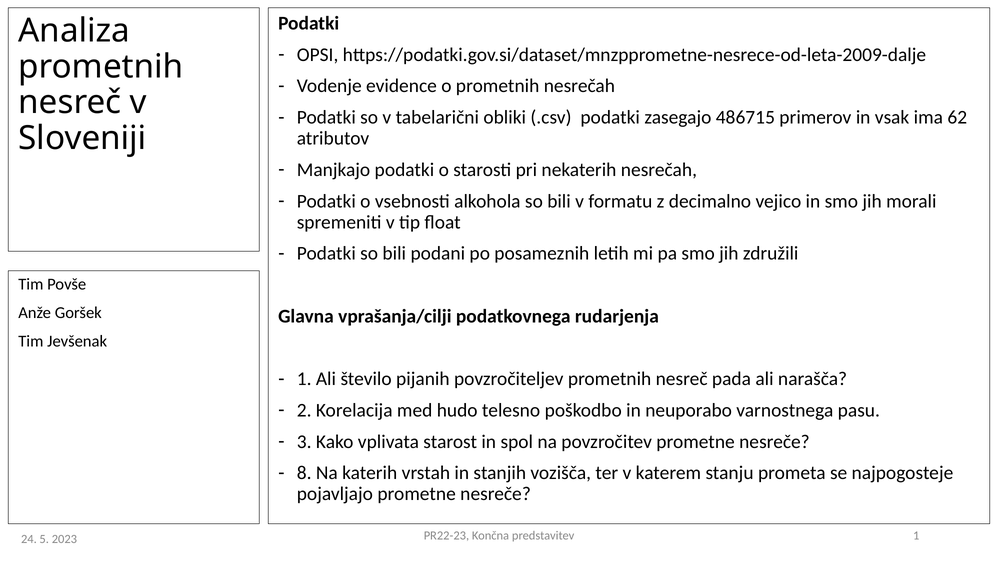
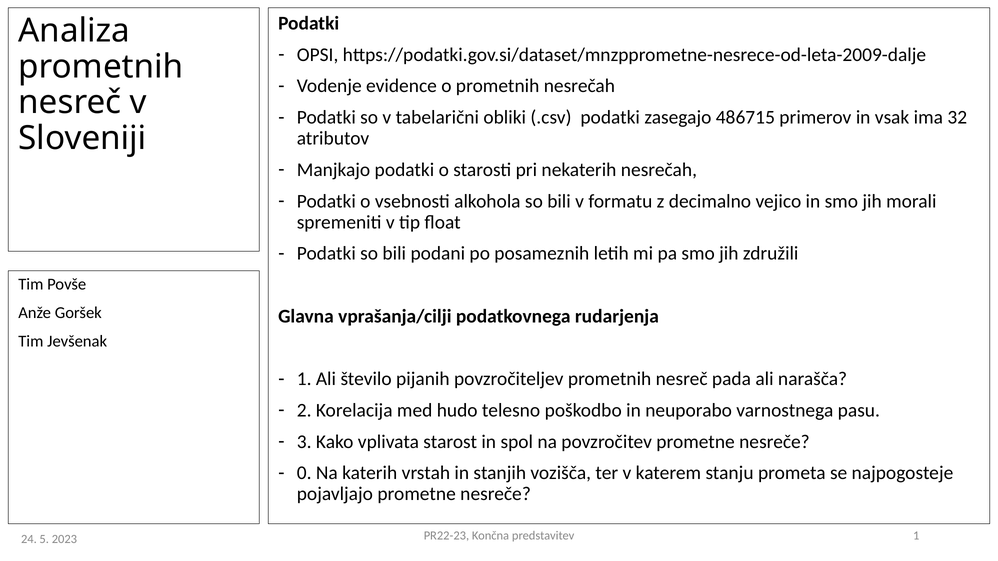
62: 62 -> 32 (957, 118)
8: 8 -> 0 (304, 473)
